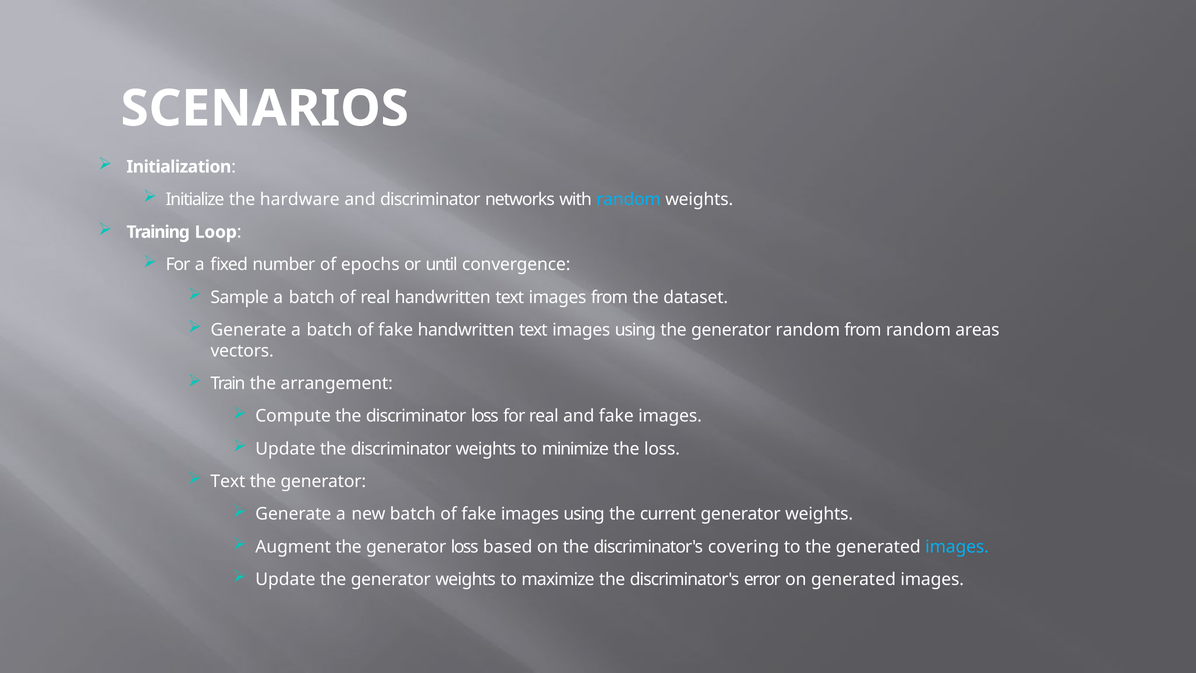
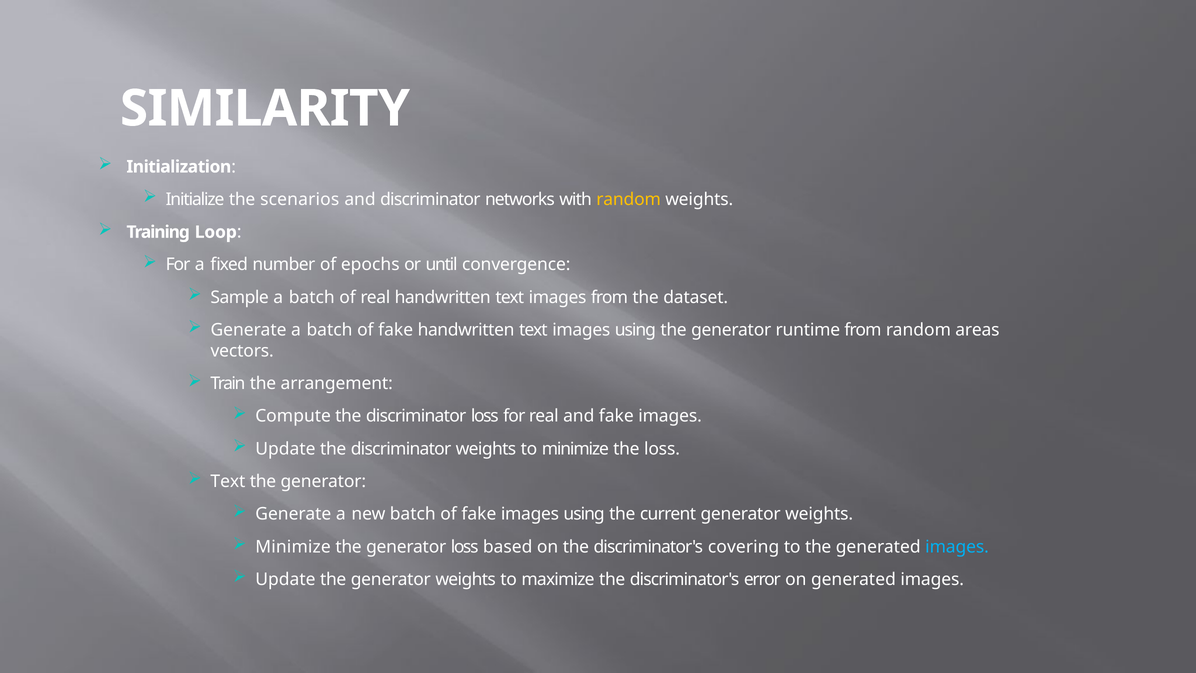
SCENARIOS: SCENARIOS -> SIMILARITY (265, 109)
hardware: hardware -> scenarios (300, 199)
random colour: light blue -> yellow (629, 199)
generator random: random -> runtime (808, 330)
Augment: Augment -> Minimize (293, 547)
